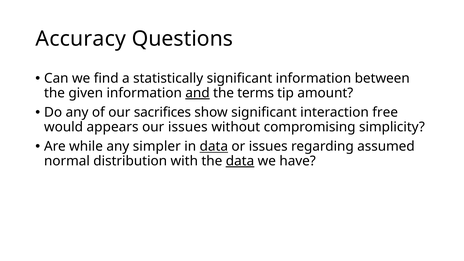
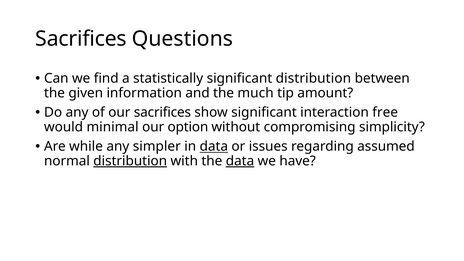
Accuracy: Accuracy -> Sacrifices (81, 39)
significant information: information -> distribution (313, 78)
and underline: present -> none (198, 93)
terms: terms -> much (256, 93)
appears: appears -> minimal (113, 127)
our issues: issues -> option (188, 127)
distribution underline: none -> present (130, 161)
